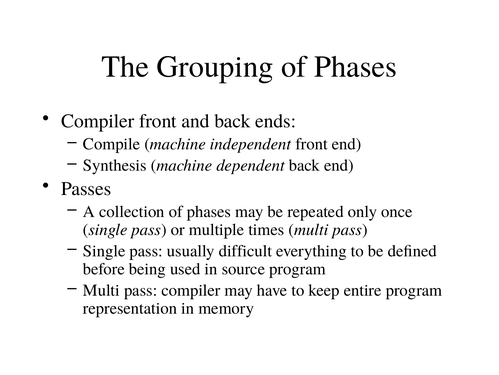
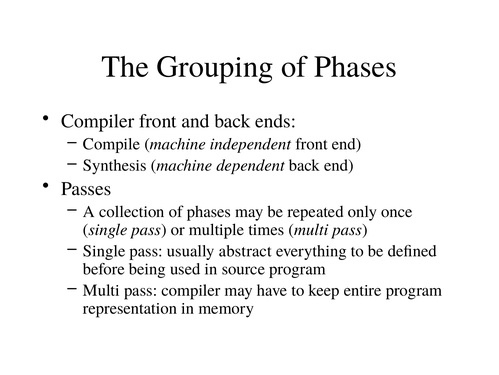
difficult: difficult -> abstract (245, 250)
